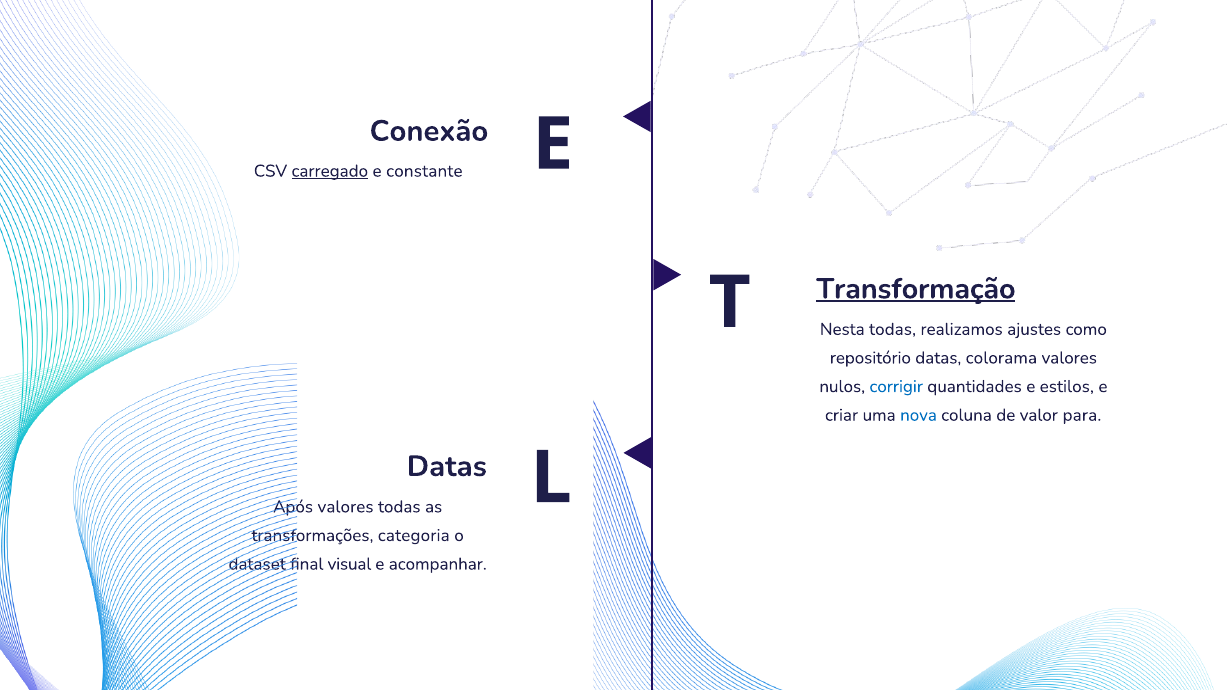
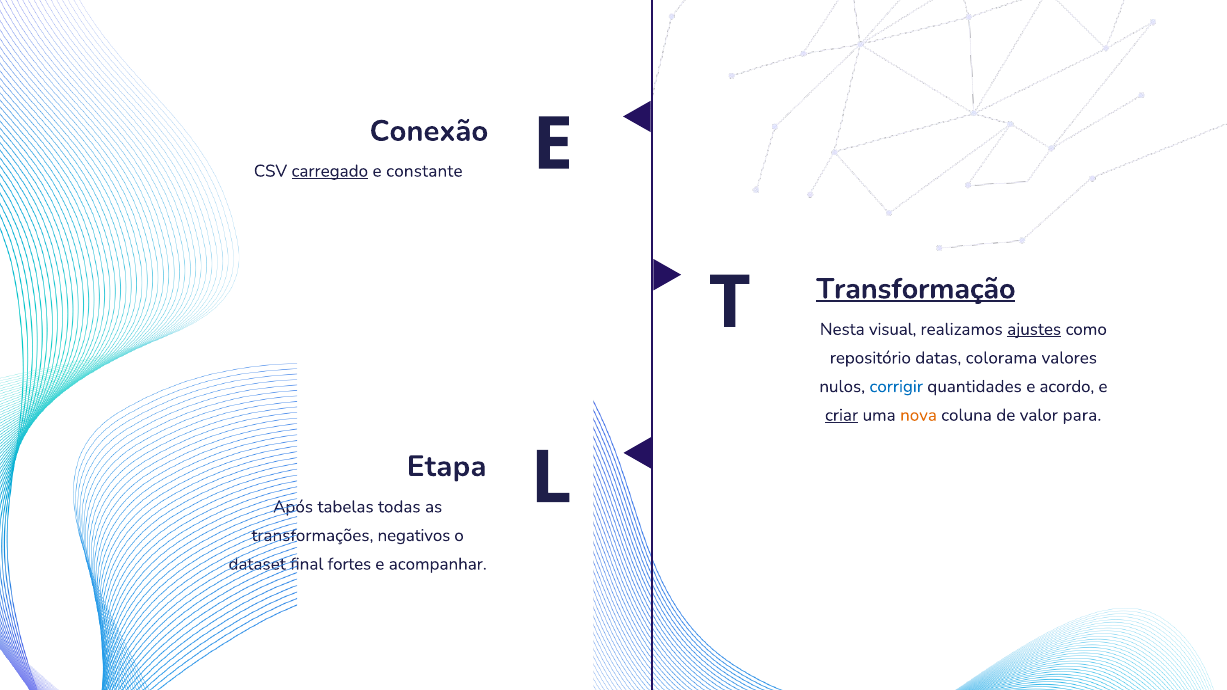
Nesta todas: todas -> visual (893, 329)
ajustes underline: none -> present (1034, 329)
estilos: estilos -> acordo (1067, 387)
criar underline: none -> present (842, 415)
nova colour: blue -> orange (919, 415)
Datas: Datas -> Etapa (447, 466)
valores: valores -> tabelas (346, 507)
categoria: categoria -> negativos (414, 536)
visual: visual -> fortes (349, 564)
